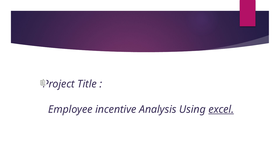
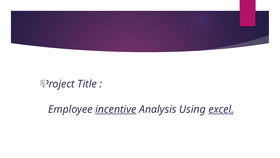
incentive underline: none -> present (116, 109)
